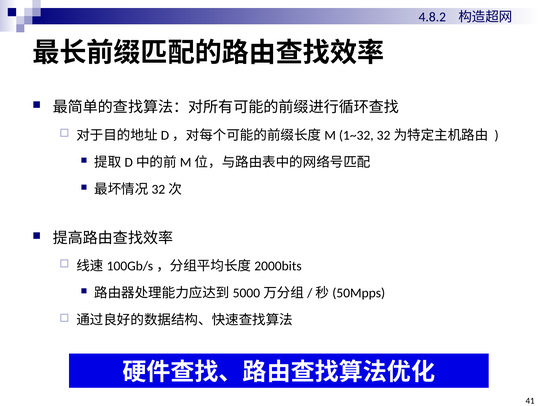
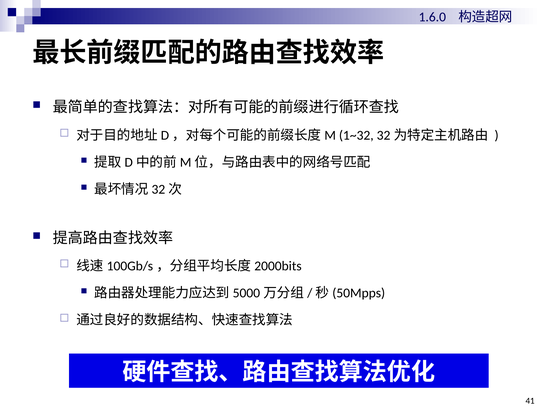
4.8.2: 4.8.2 -> 1.6.0 (432, 17)
